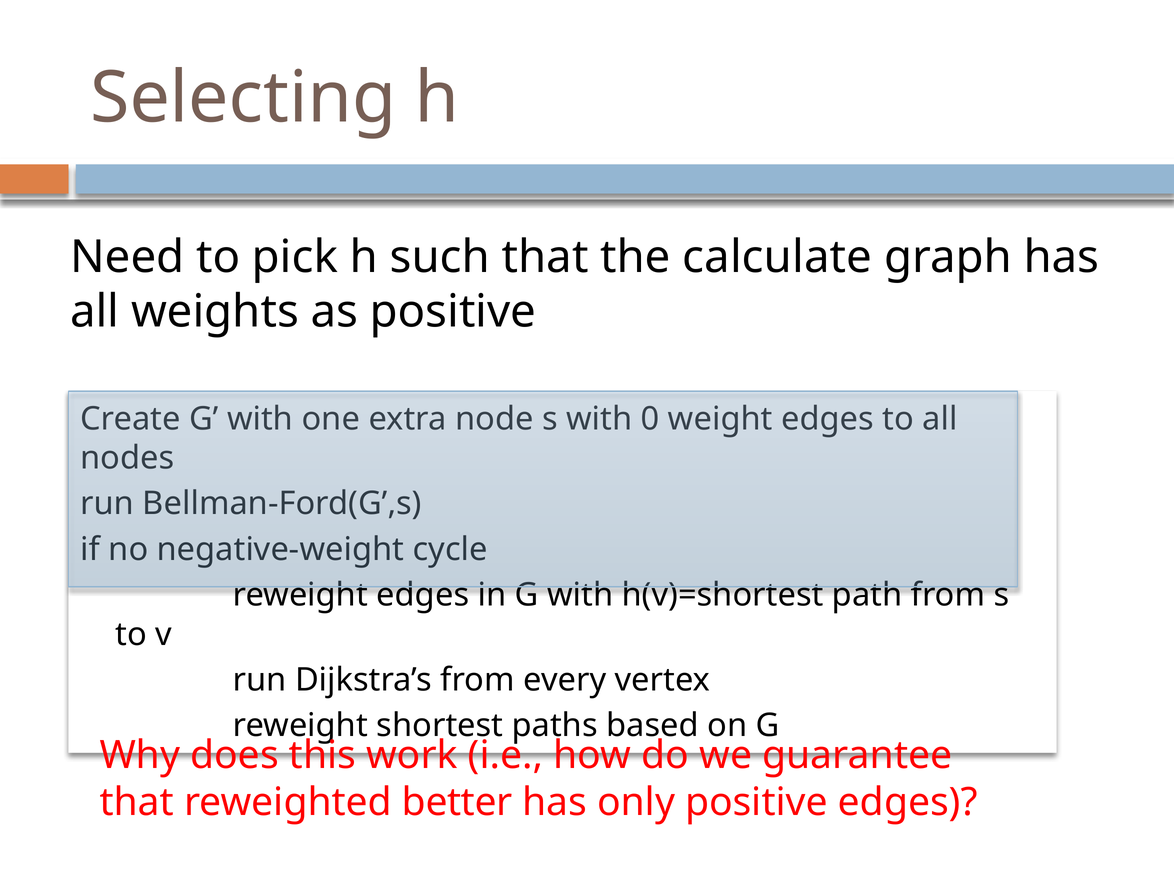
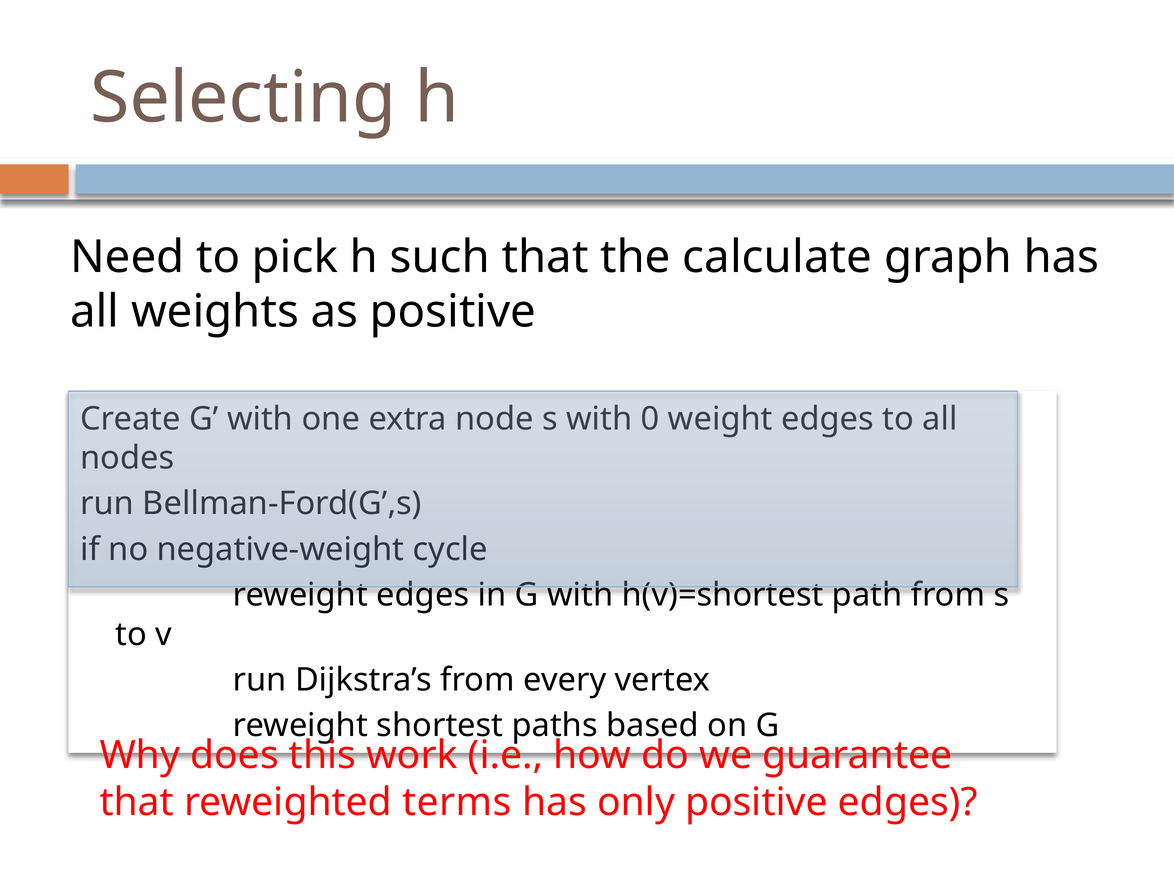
better: better -> terms (457, 803)
